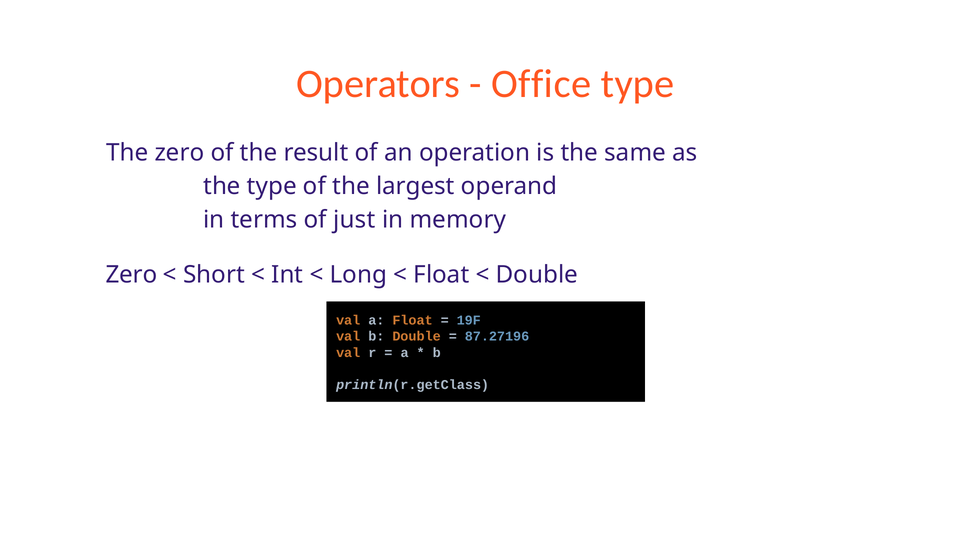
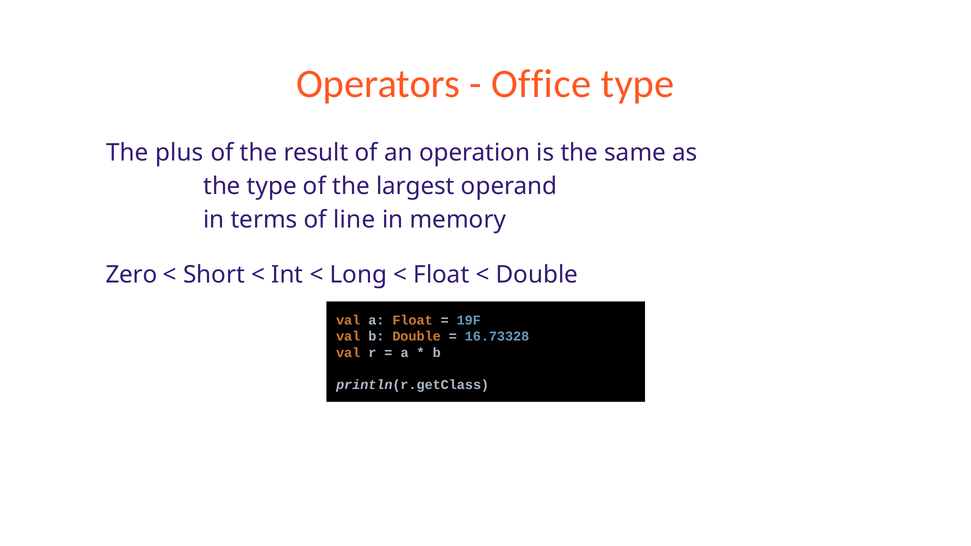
The zero: zero -> plus (179, 153)
just: just -> line (354, 220)
87.27196: 87.27196 -> 16.73328 (497, 337)
